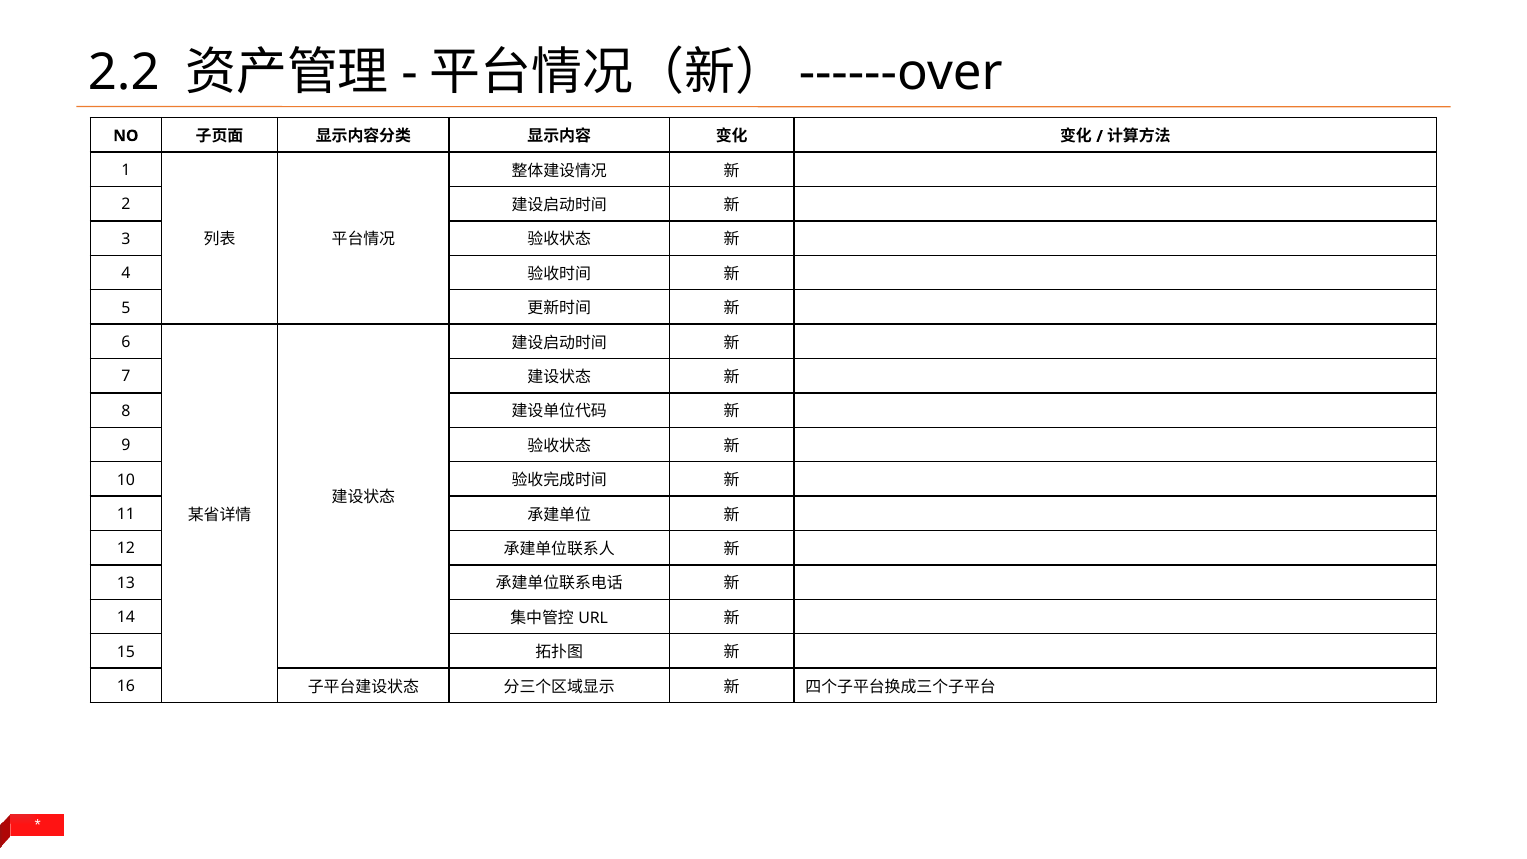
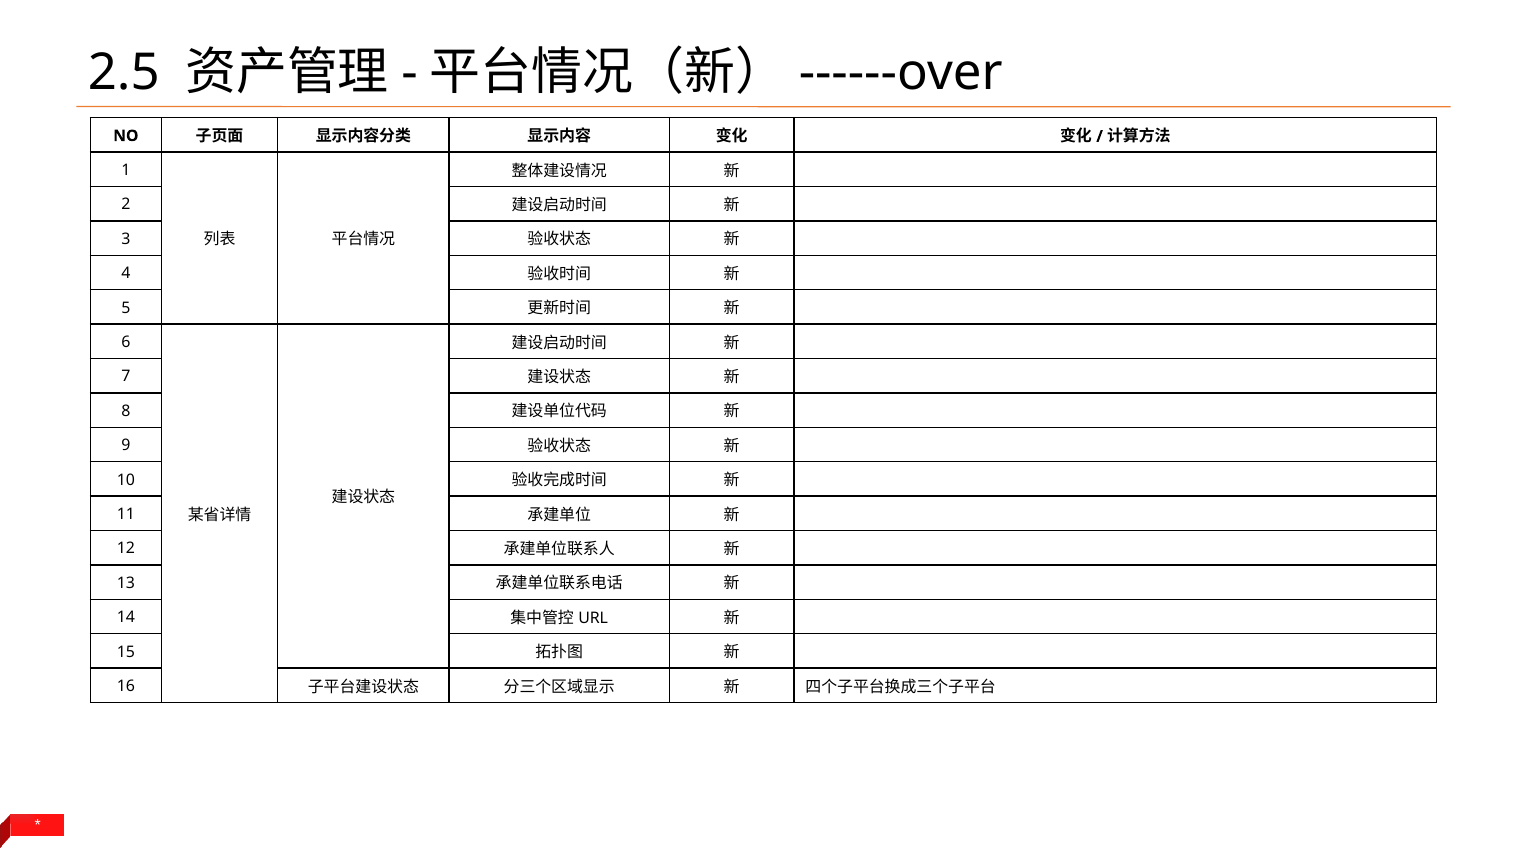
2.2: 2.2 -> 2.5 (124, 73)
